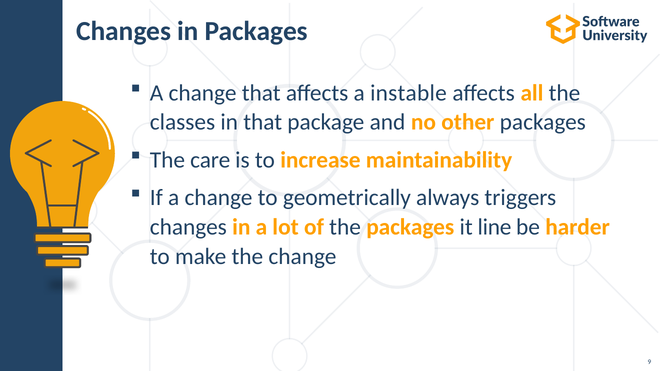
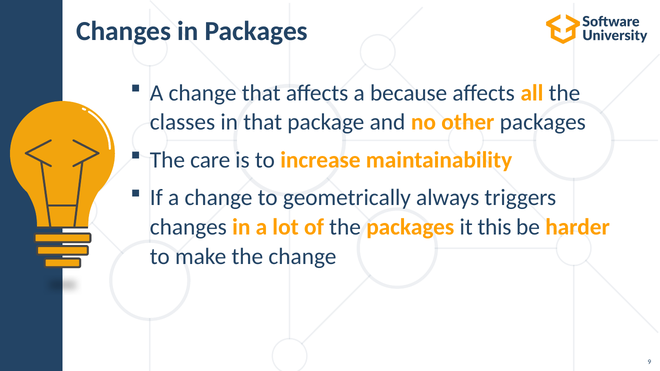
instable: instable -> because (409, 93)
line: line -> this (494, 227)
